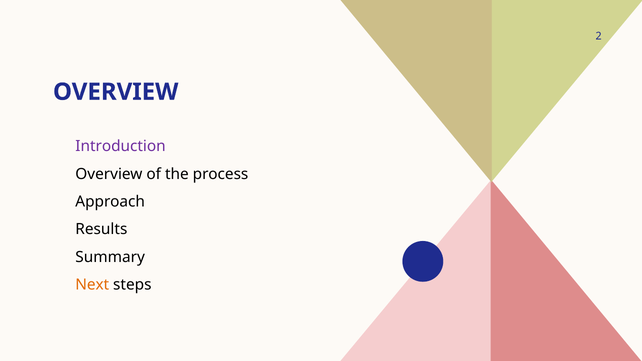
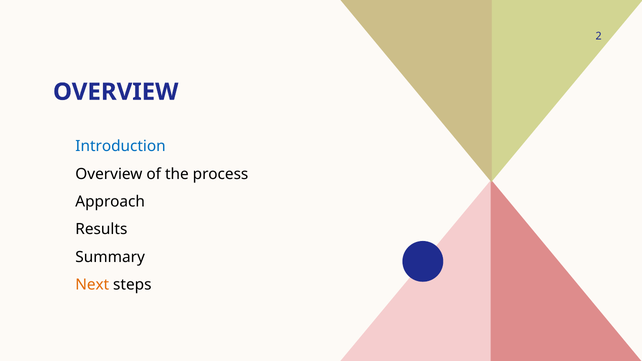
Introduction colour: purple -> blue (121, 146)
